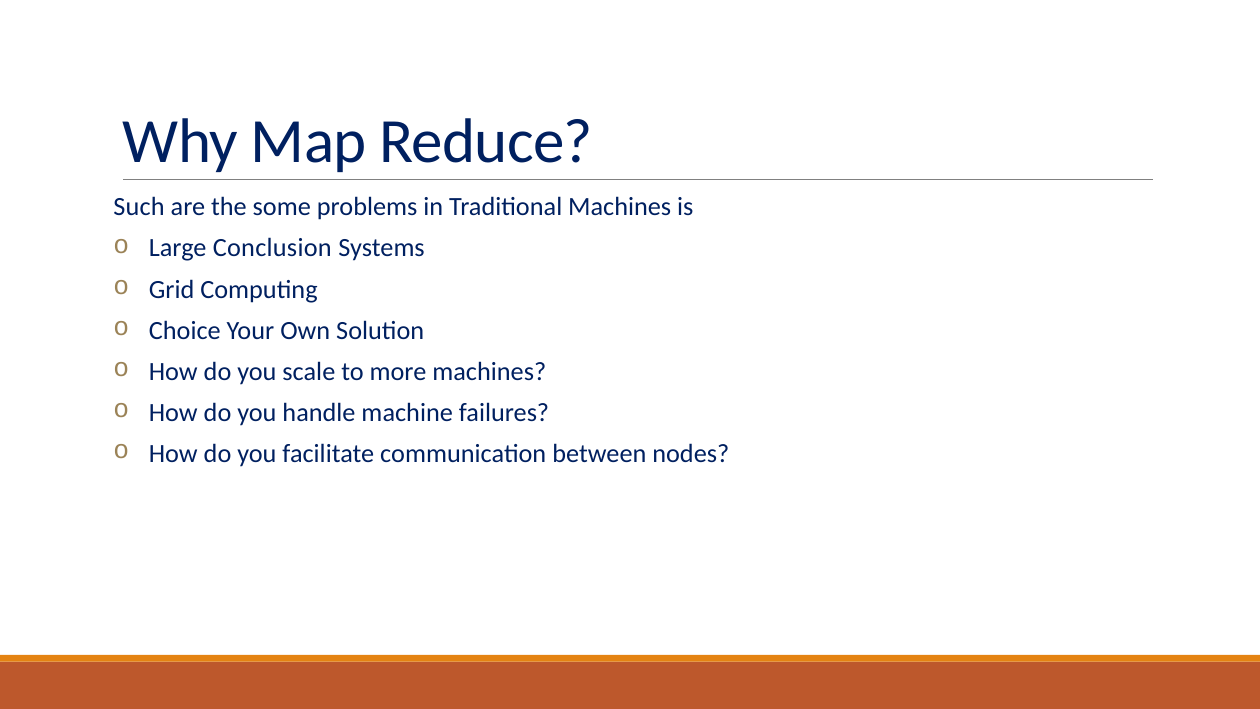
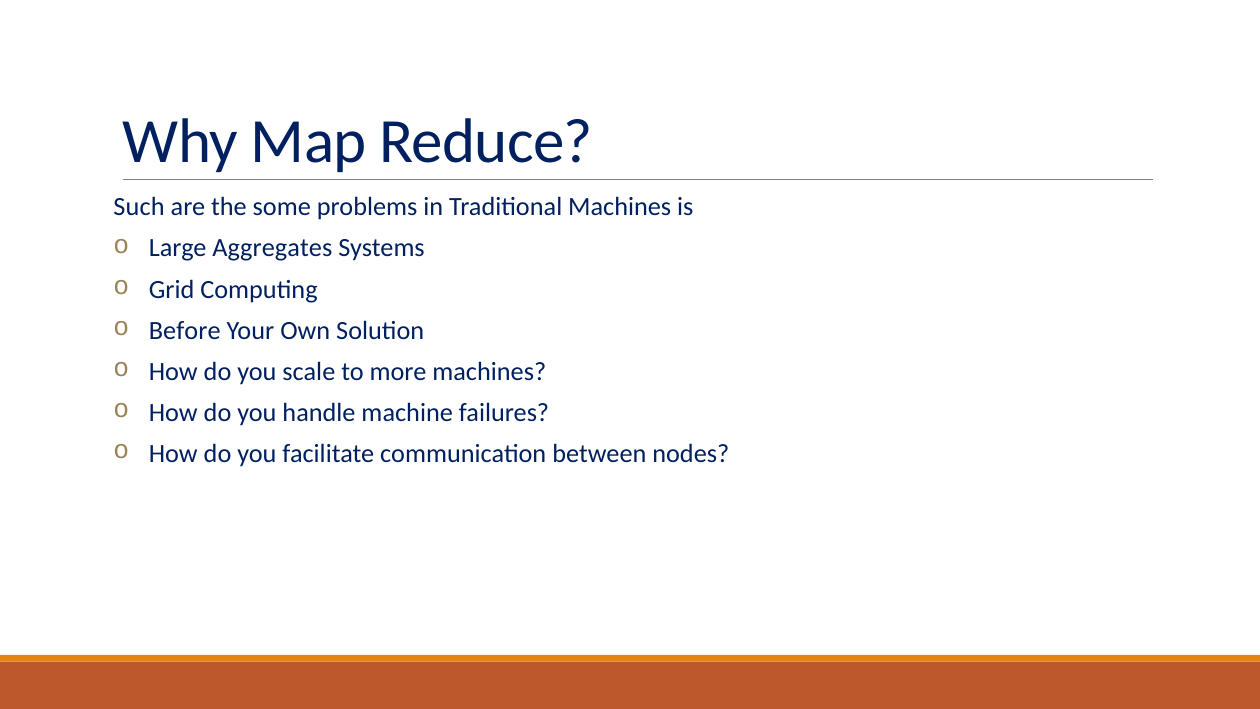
Conclusion: Conclusion -> Aggregates (272, 248)
Choice: Choice -> Before (185, 330)
